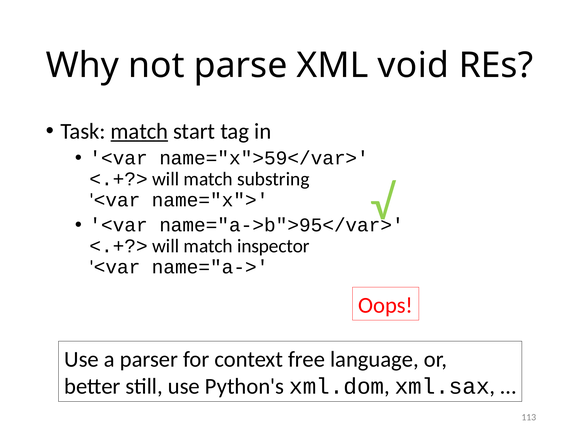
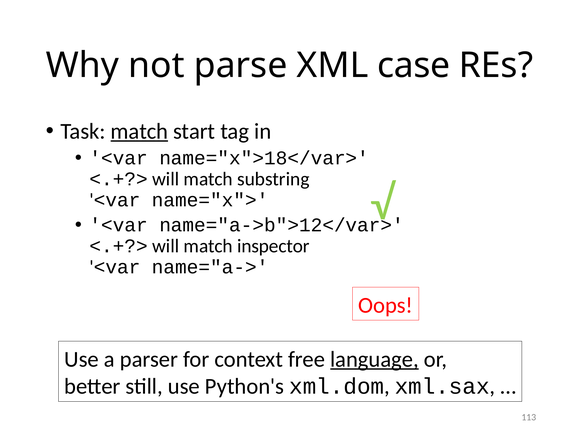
void: void -> case (414, 65)
name="x">59</var>: name="x">59</var> -> name="x">18</var> (264, 158)
name="a->b">95</var>: name="a->b">95</var> -> name="a->b">12</var> (282, 225)
language underline: none -> present (374, 359)
